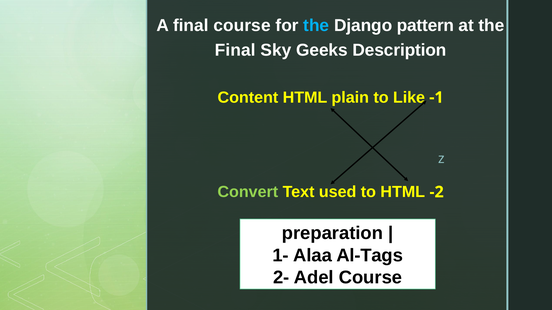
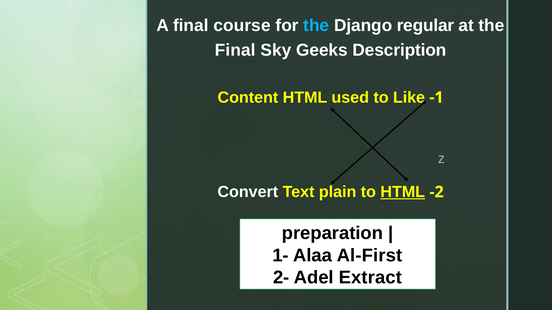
pattern: pattern -> regular (425, 26)
plain: plain -> used (350, 98)
Convert colour: light green -> white (248, 192)
used: used -> plain (338, 192)
HTML underline: none -> present (403, 192)
Al-Tags: Al-Tags -> Al-First (370, 256)
Adel Course: Course -> Extract (370, 278)
